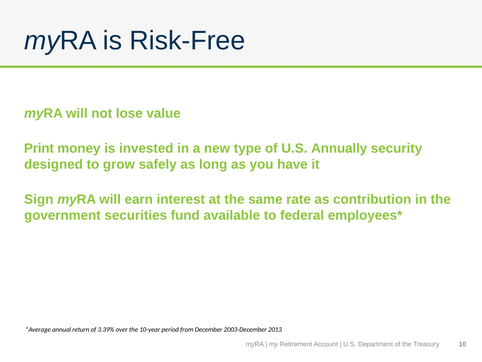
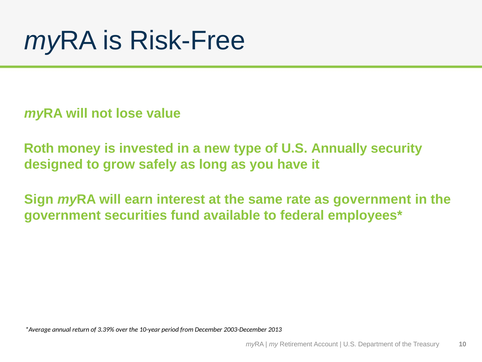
Print: Print -> Roth (39, 148)
as contribution: contribution -> government (372, 199)
